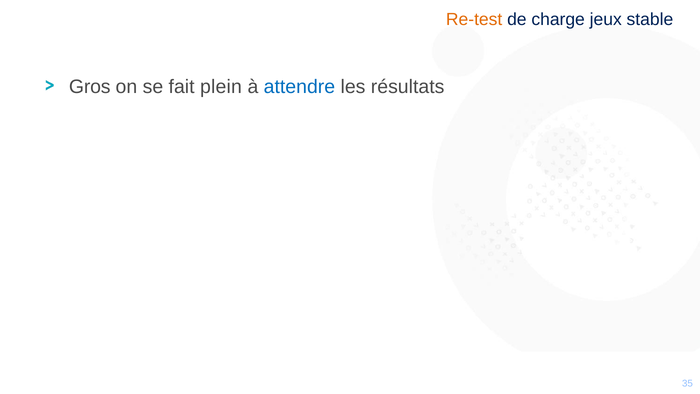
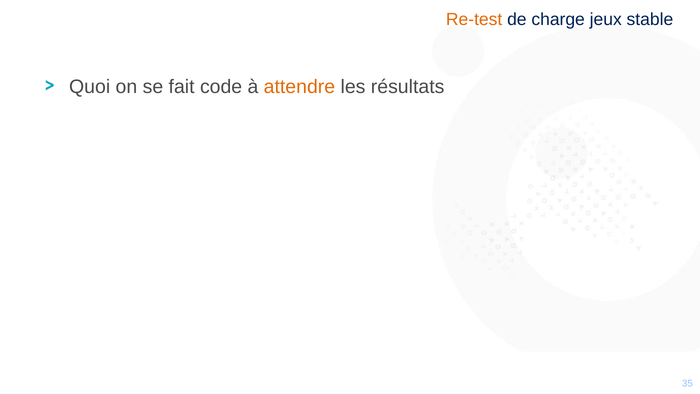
Gros: Gros -> Quoi (90, 87)
plein: plein -> code (221, 87)
attendre colour: blue -> orange (299, 87)
